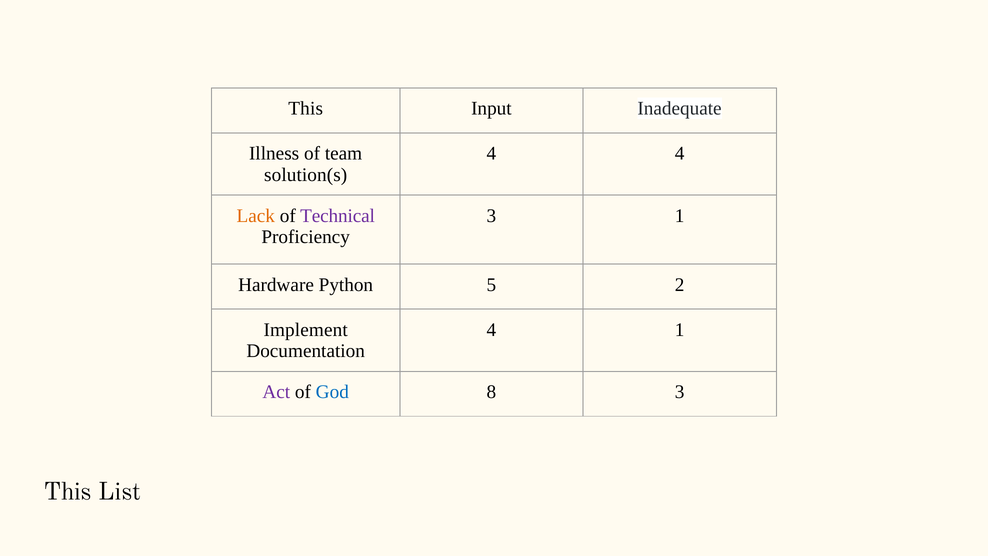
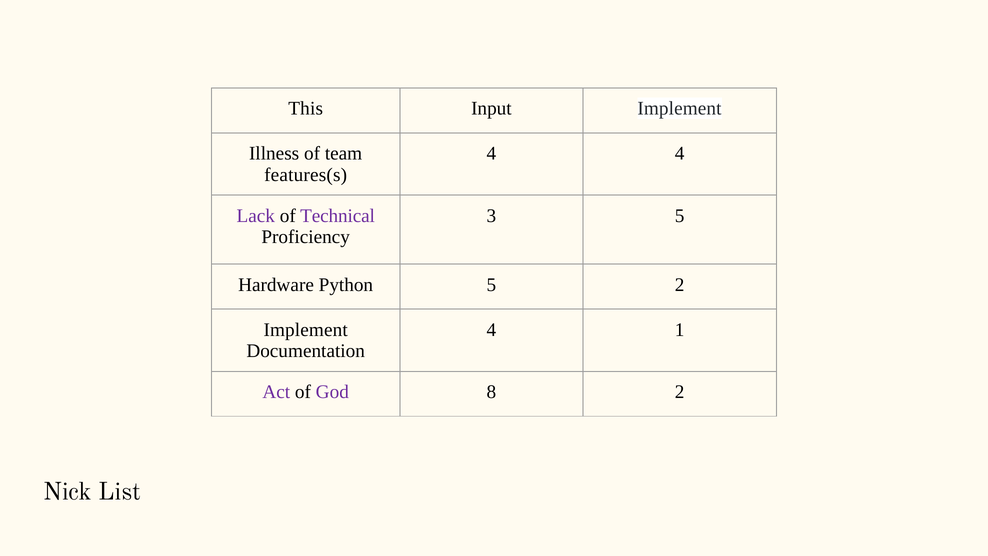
Input Inadequate: Inadequate -> Implement (679, 108)
solution(s: solution(s -> features(s (306, 175)
Lack colour: orange -> purple (256, 216)
3 1: 1 -> 5 (680, 216)
God colour: blue -> purple (332, 392)
8 3: 3 -> 2 (680, 392)
This: This -> Nick (68, 492)
